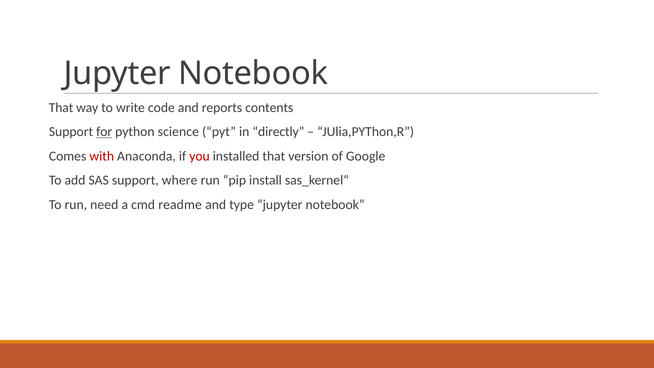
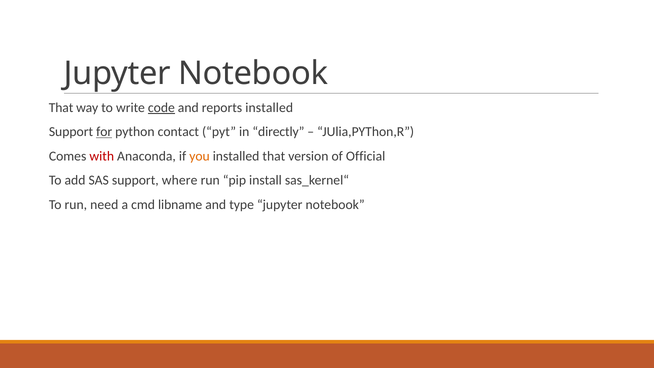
code underline: none -> present (161, 108)
reports contents: contents -> installed (269, 108)
science: science -> contact (178, 132)
you colour: red -> orange (200, 156)
Google: Google -> Official (366, 156)
readme: readme -> libname (180, 205)
